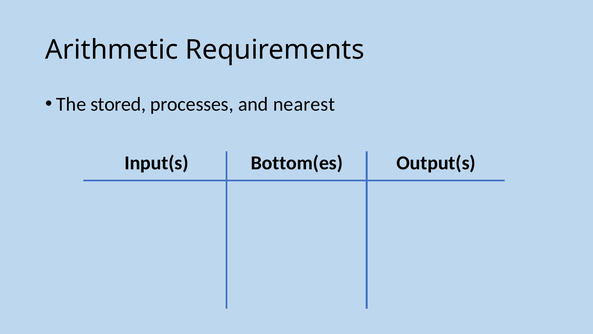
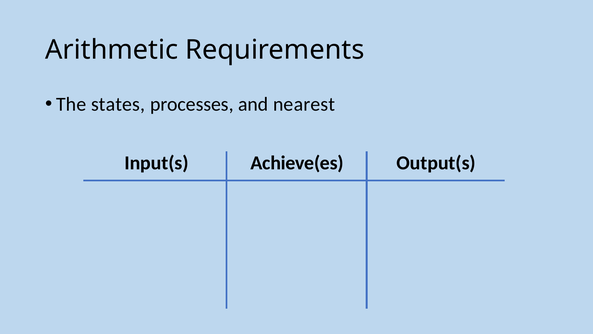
stored: stored -> states (118, 104)
Bottom(es: Bottom(es -> Achieve(es (297, 163)
